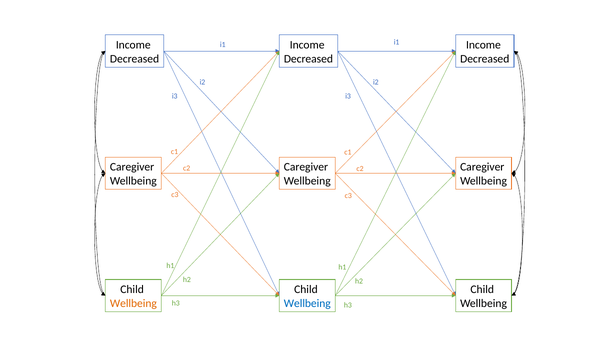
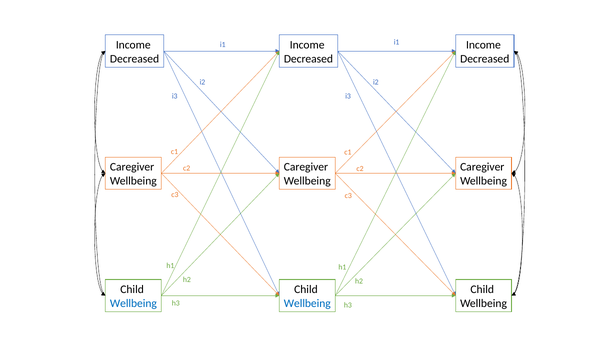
Wellbeing colour: orange -> blue (133, 303)
